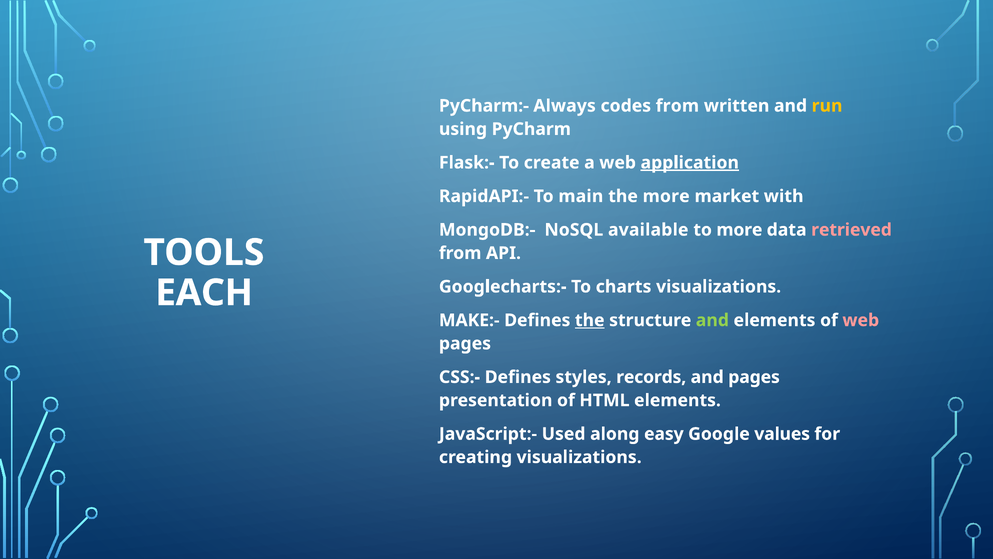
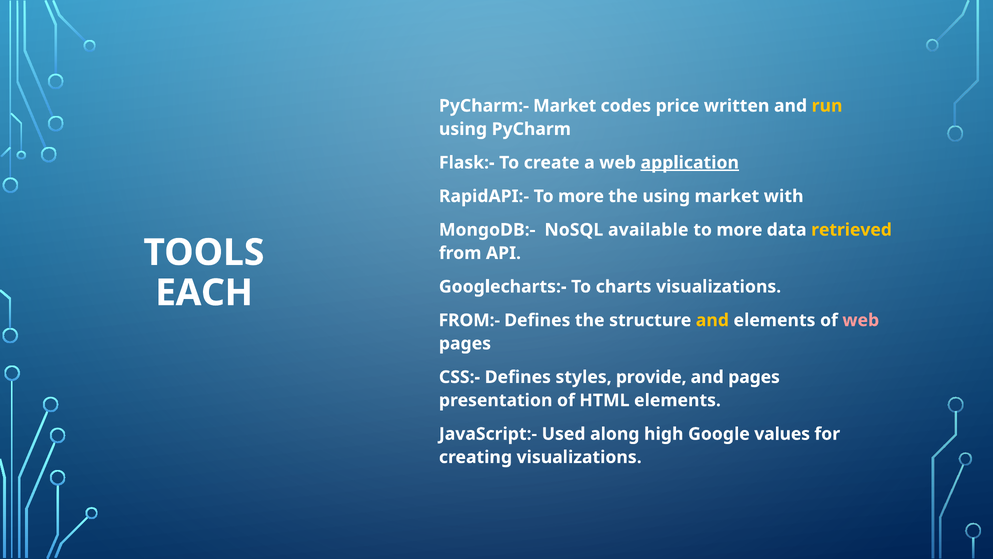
PyCharm:- Always: Always -> Market (565, 106)
codes from: from -> price (677, 106)
RapidAPI:- To main: main -> more (581, 196)
the more: more -> using (666, 196)
retrieved colour: pink -> yellow (852, 230)
MAKE:-: MAKE:- -> FROM:- (469, 320)
the underline: present -> none (590, 320)
and colour: light green -> yellow (712, 320)
records: records -> provide (651, 377)
easy: easy -> high (664, 434)
